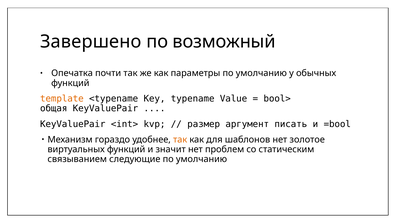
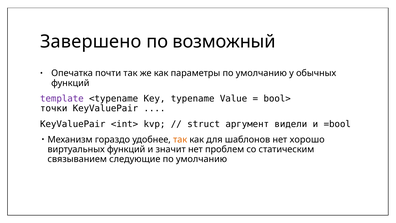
template colour: orange -> purple (62, 99)
общая: общая -> точки (54, 108)
размер: размер -> struct (204, 124)
писать: писать -> видели (291, 124)
золотое: золотое -> хорошо (307, 139)
